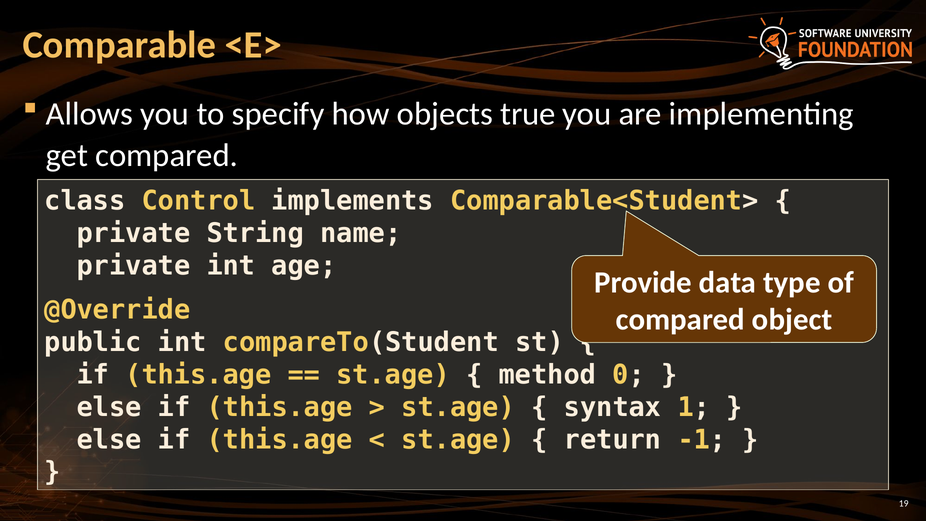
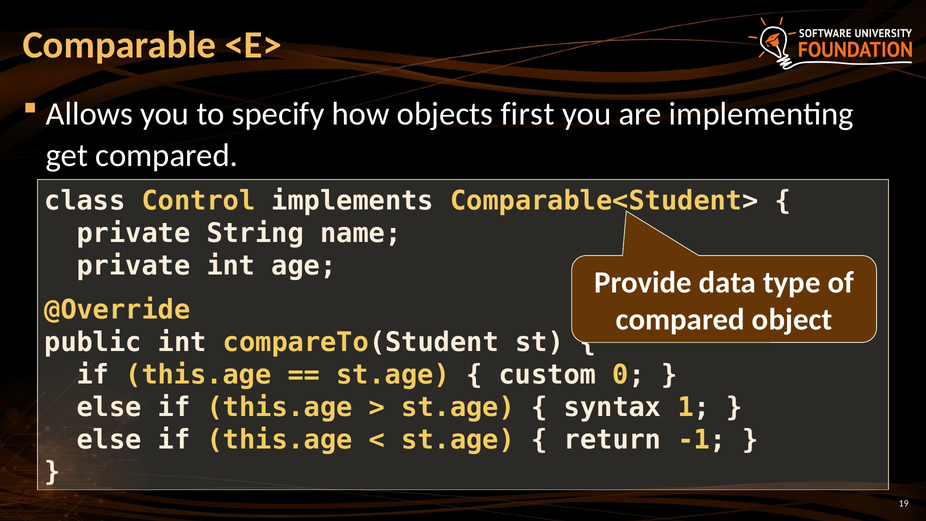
true: true -> first (528, 114)
method: method -> custom (547, 375)
